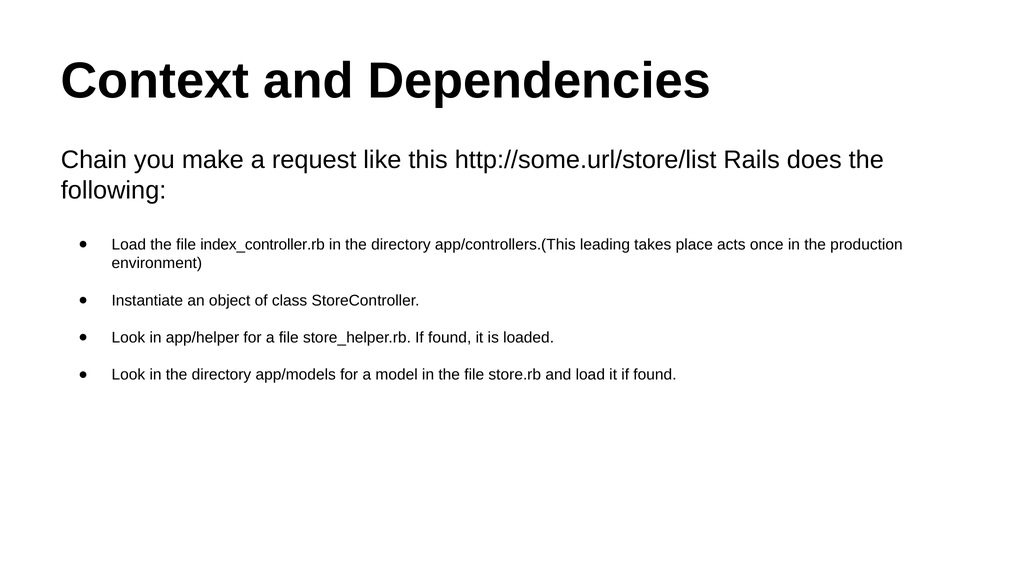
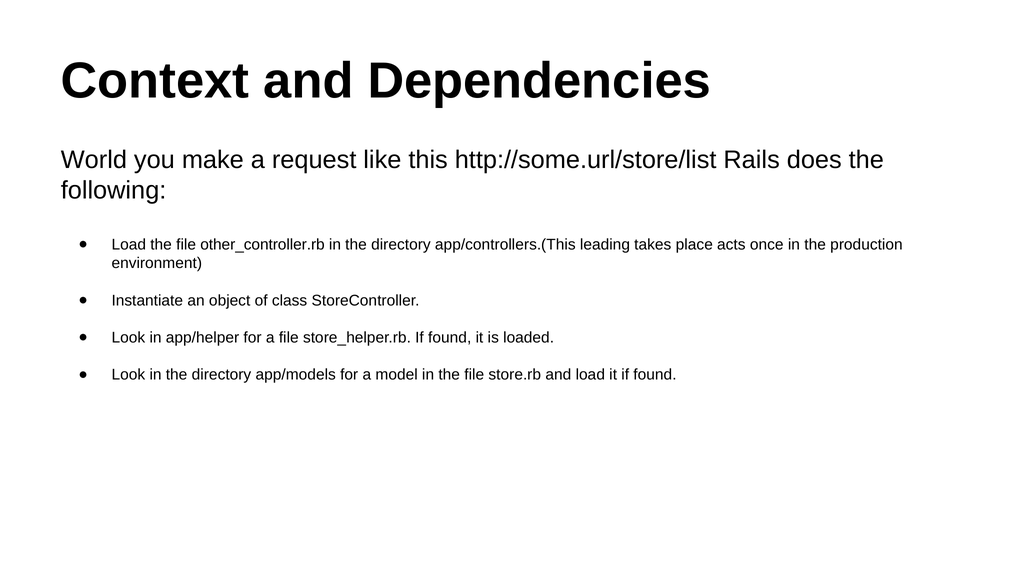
Chain: Chain -> World (94, 160)
index_controller.rb: index_controller.rb -> other_controller.rb (263, 245)
